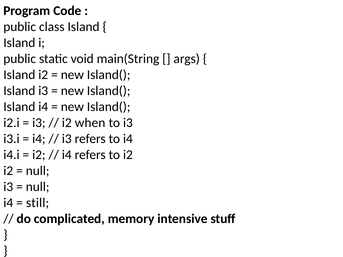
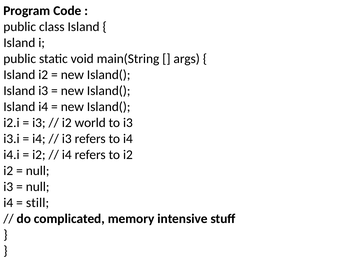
when: when -> world (90, 123)
